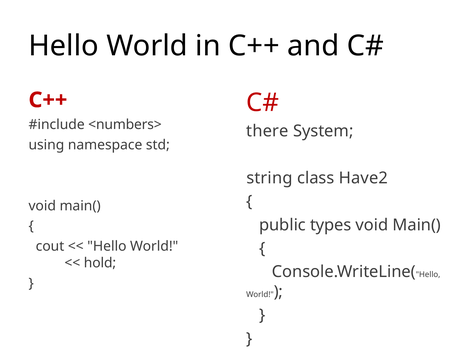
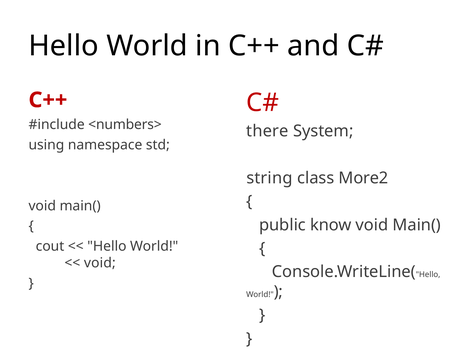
Have2: Have2 -> More2 (363, 178)
types: types -> know (331, 225)
hold: hold -> void (100, 263)
